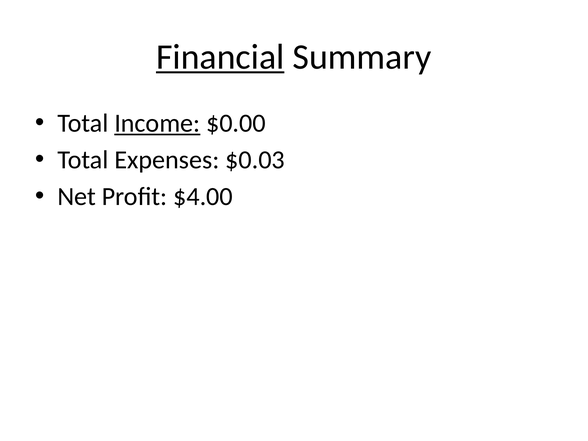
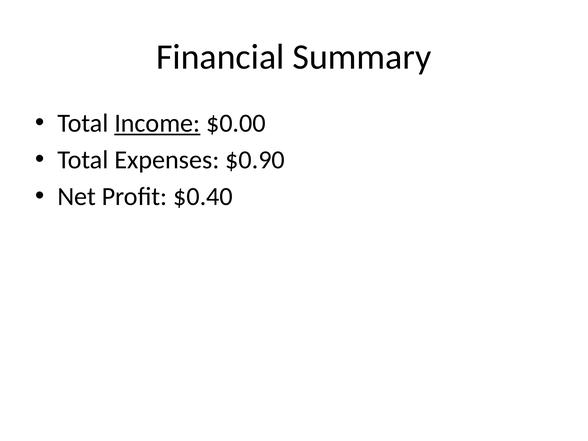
Financial underline: present -> none (220, 57)
$0.03: $0.03 -> $0.90 (255, 160)
$4.00: $4.00 -> $0.40 (203, 197)
